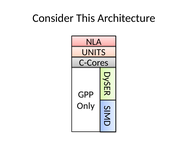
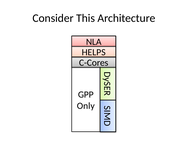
UNITS: UNITS -> HELPS (94, 52)
